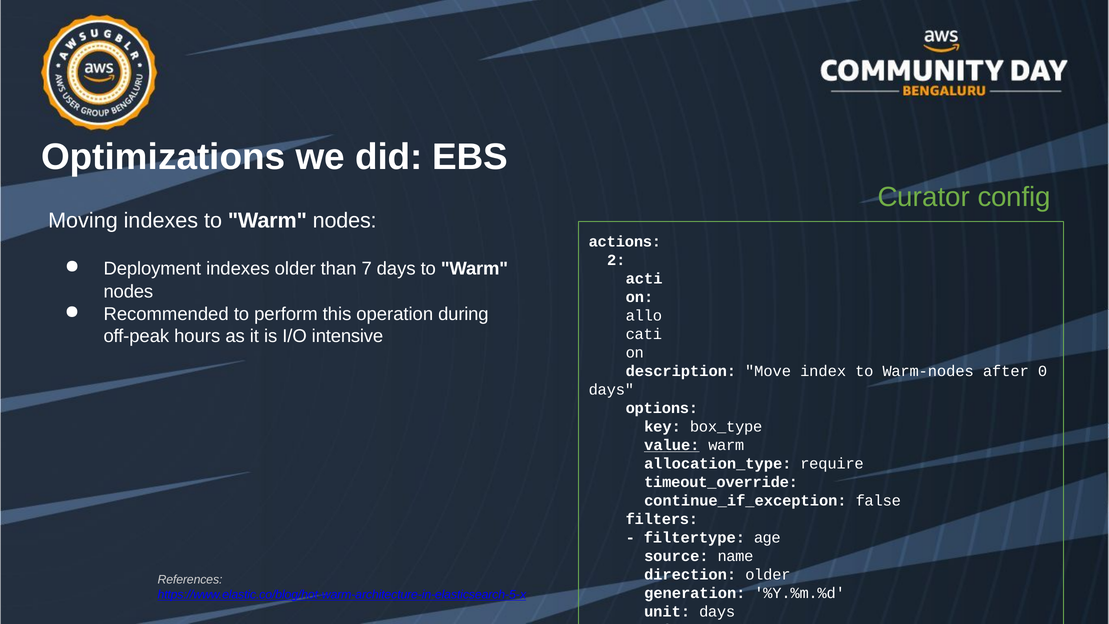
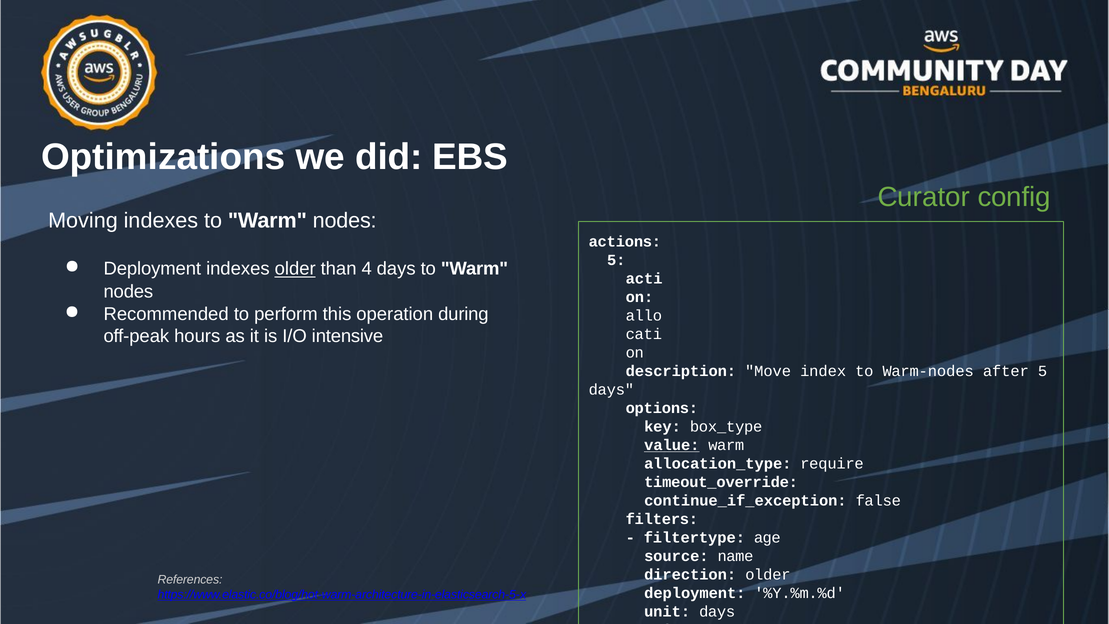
2: 2 -> 5 (616, 260)
older underline: none -> present (295, 269)
7: 7 -> 4 (367, 269)
after 0: 0 -> 5 (1043, 371)
generation: generation -> deployment (695, 593)
